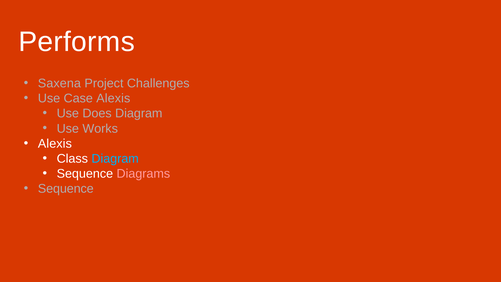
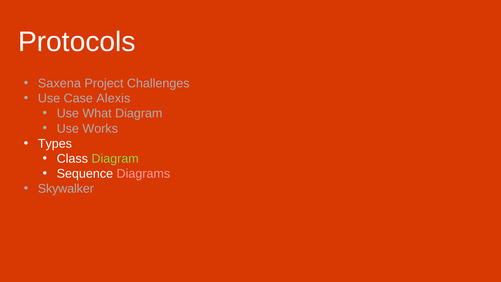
Performs: Performs -> Protocols (77, 42)
Does: Does -> What (97, 113)
Alexis: Alexis -> Types (55, 143)
Diagram colour: light blue -> light green (115, 159)
Sequence: Sequence -> Skywalker (66, 189)
